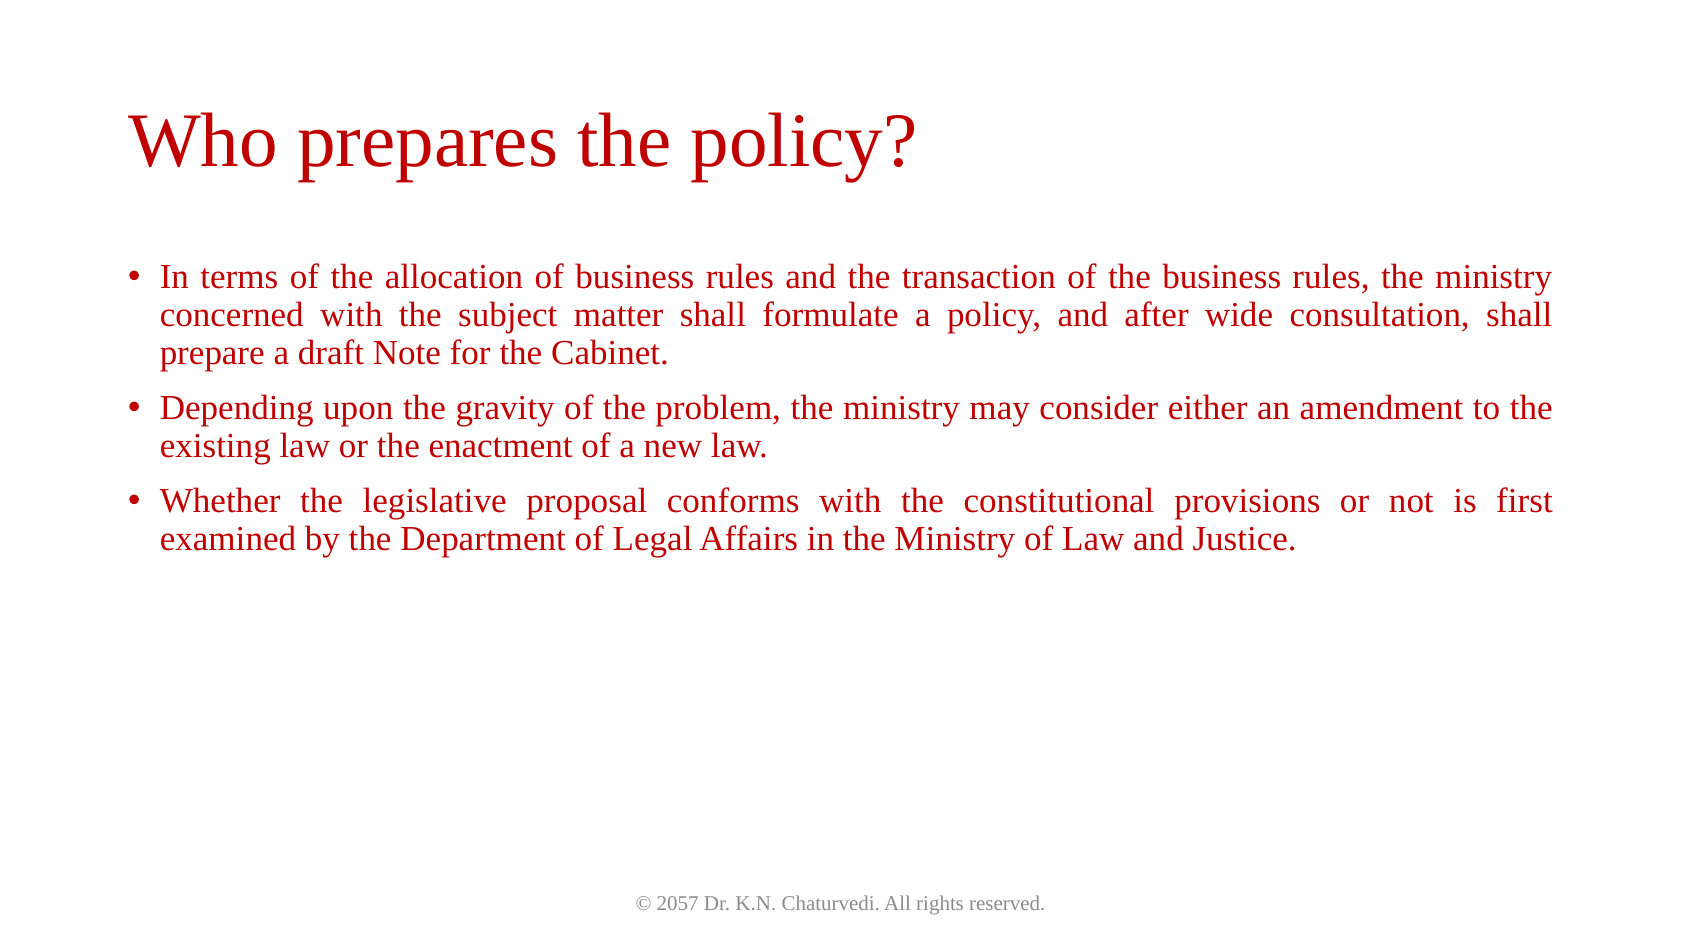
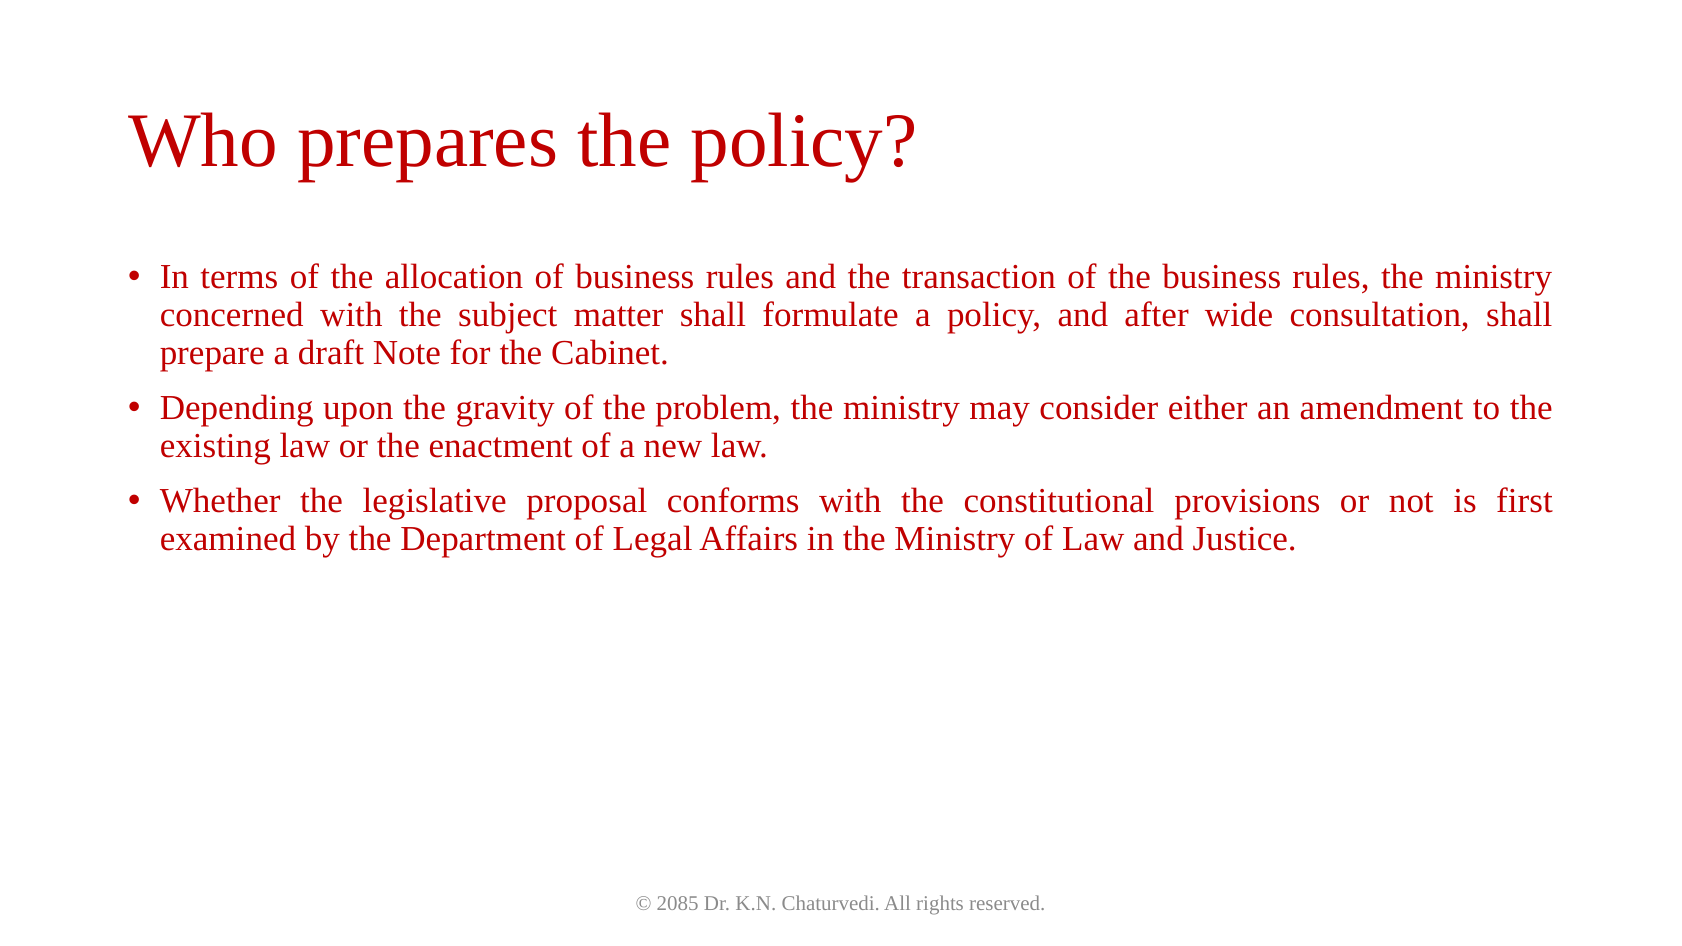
2057: 2057 -> 2085 (678, 904)
